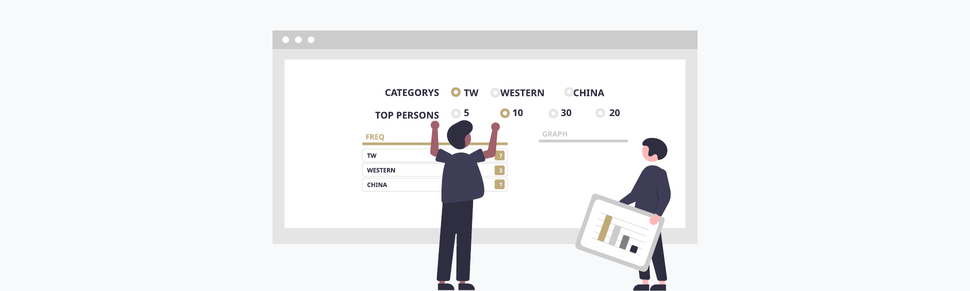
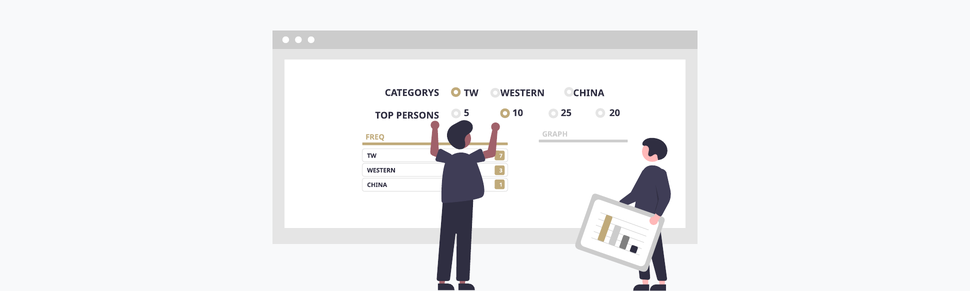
30: 30 -> 25 (566, 113)
